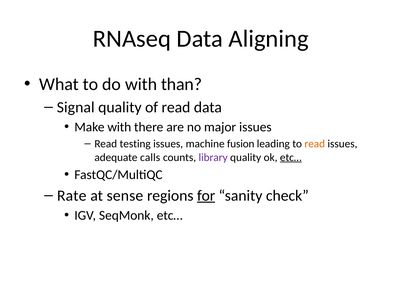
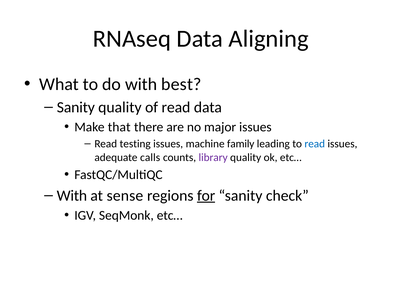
than: than -> best (181, 84)
Signal: Signal -> Sanity (76, 107)
Make with: with -> that (119, 127)
fusion: fusion -> family (241, 144)
read colour: orange -> blue (315, 144)
etc… underline: present -> none (291, 158)
Rate: Rate -> With (72, 196)
